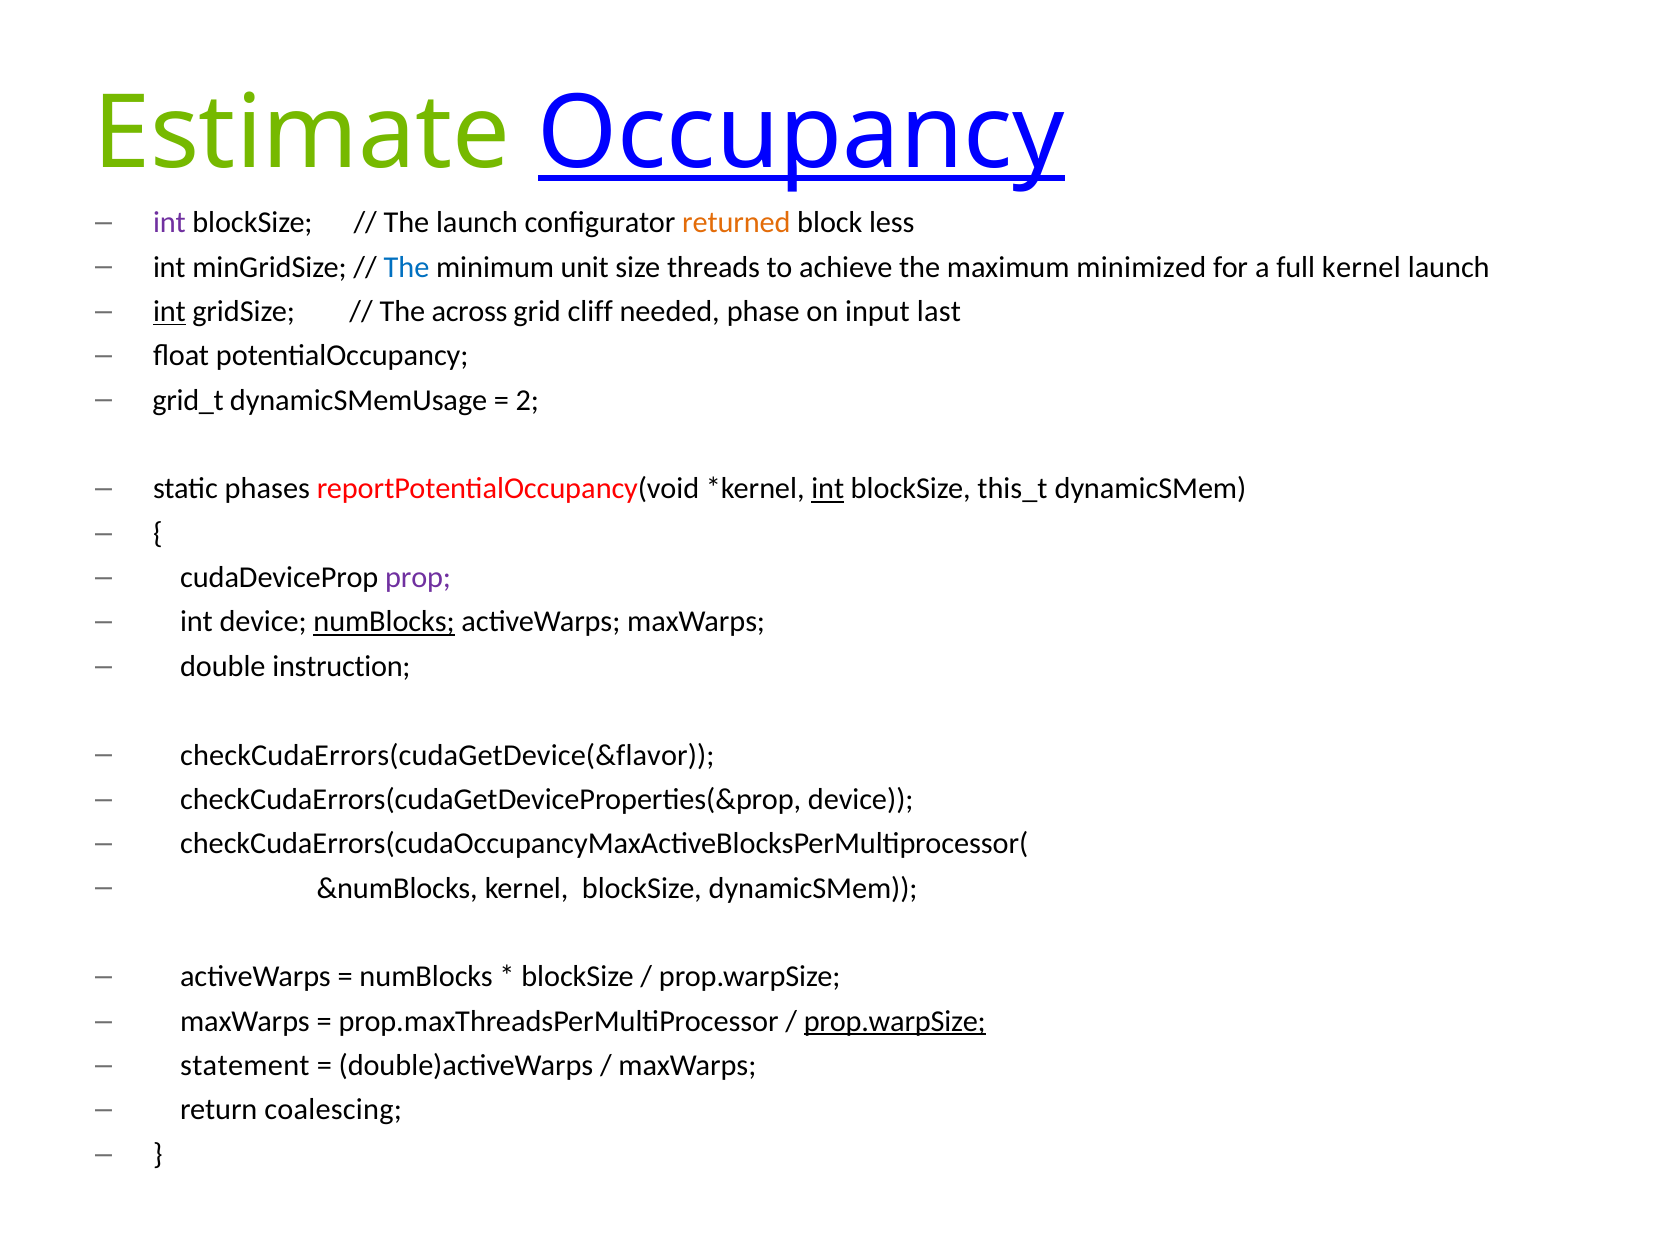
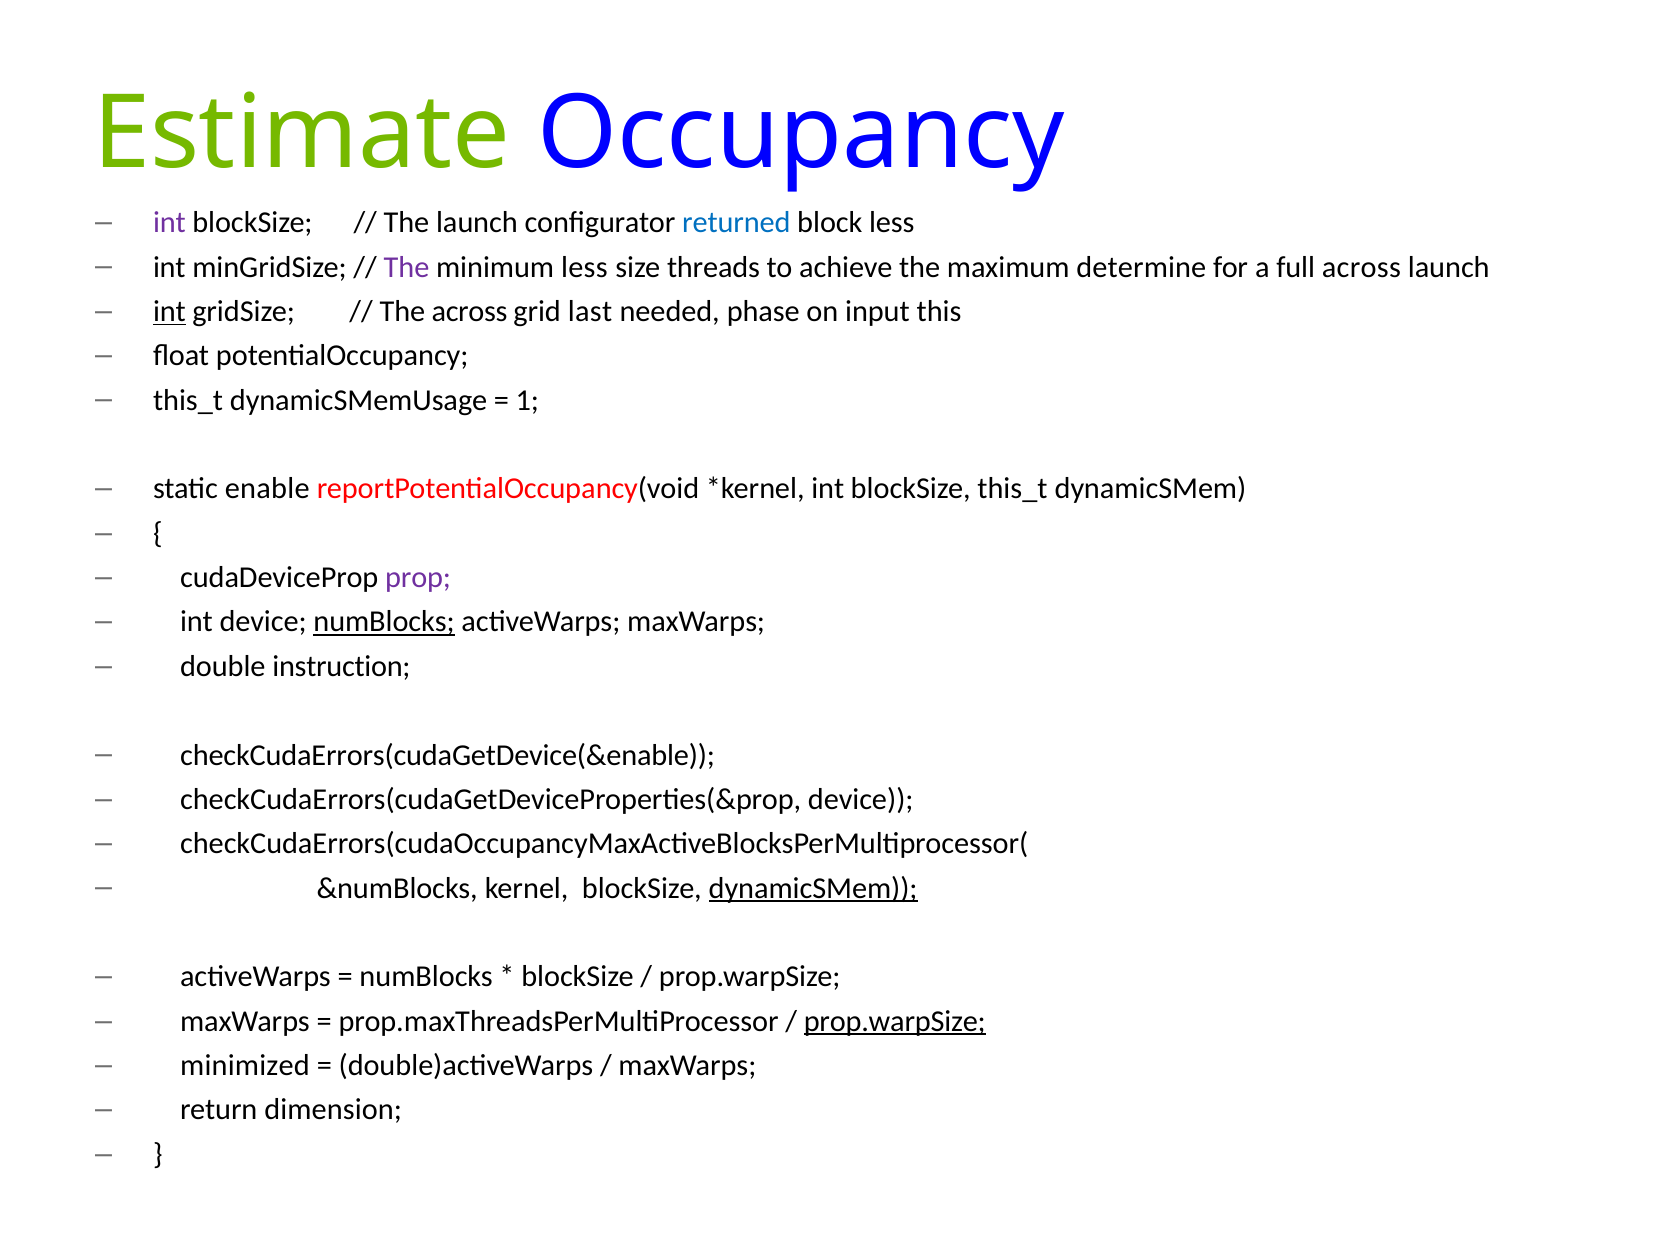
Occupancy underline: present -> none (801, 134)
returned colour: orange -> blue (736, 223)
The colour: blue -> purple (407, 267)
minimum unit: unit -> less (584, 267)
minimized: minimized -> determine (1141, 267)
full kernel: kernel -> across (1361, 267)
cliff: cliff -> last (590, 312)
last: last -> this (939, 312)
grid_t: grid_t -> this_t (188, 400)
2: 2 -> 1 (527, 400)
phases: phases -> enable (267, 489)
int underline: present -> none (828, 489)
checkCudaErrors(cudaGetDevice(&flavor: checkCudaErrors(cudaGetDevice(&flavor -> checkCudaErrors(cudaGetDevice(&enable (448, 755)
dynamicSMem underline: none -> present (813, 889)
statement: statement -> minimized (245, 1066)
coalescing: coalescing -> dimension (333, 1110)
